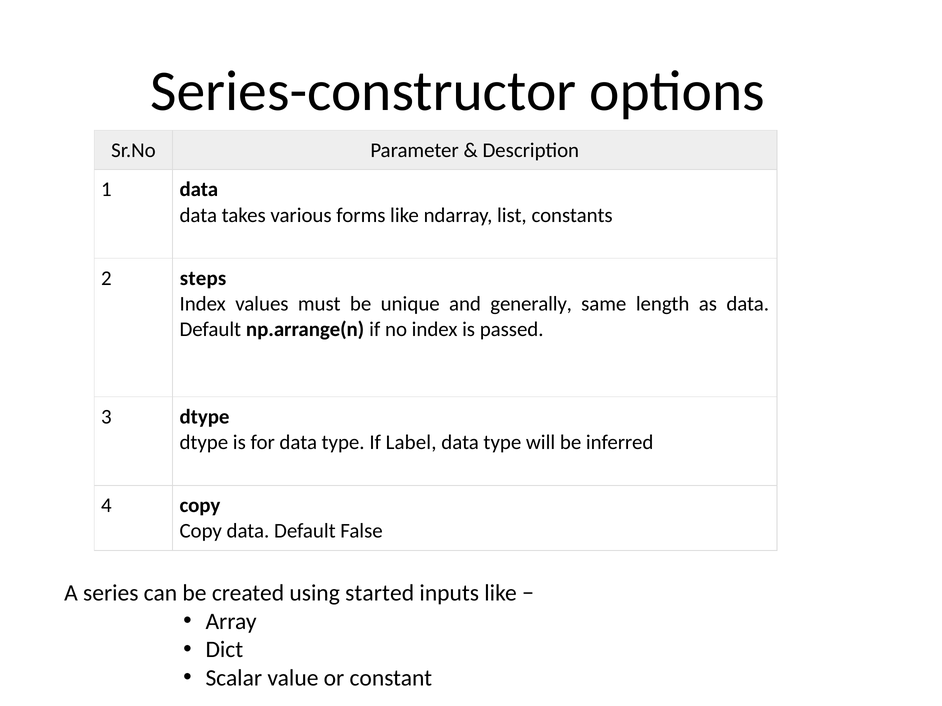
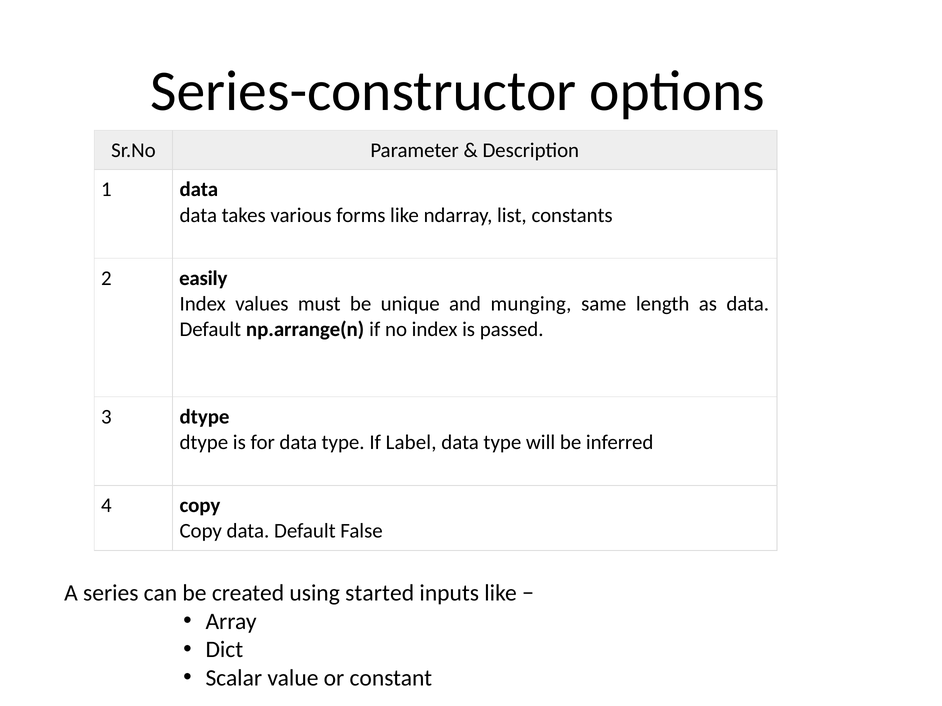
steps: steps -> easily (203, 278)
generally: generally -> munging (531, 304)
